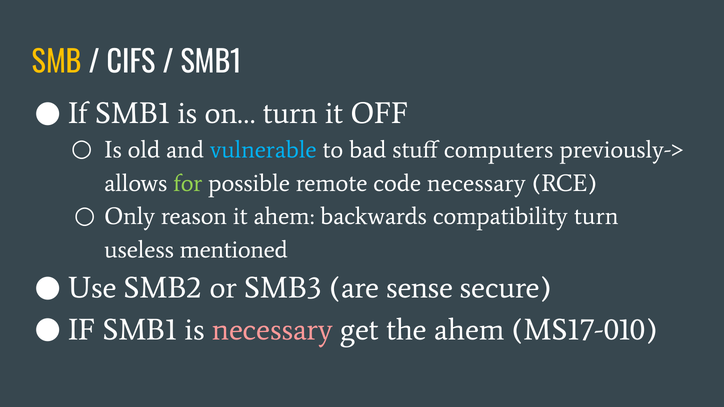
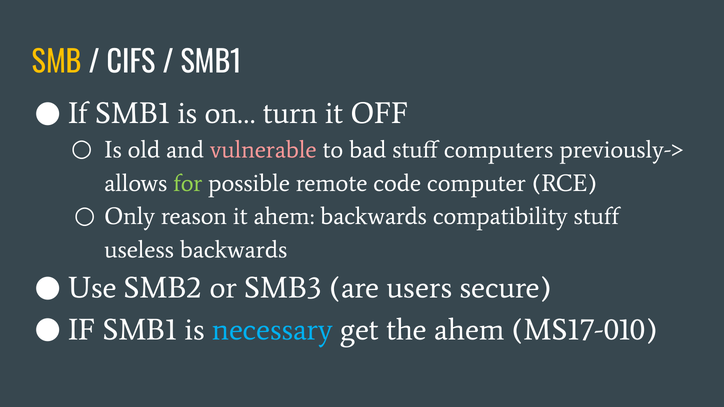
vulnerable colour: light blue -> pink (263, 150)
code necessary: necessary -> computer (476, 183)
compatibility turn: turn -> stuff (596, 217)
useless mentioned: mentioned -> backwards (234, 250)
sense: sense -> users (419, 288)
necessary colour: pink -> light blue (273, 330)
